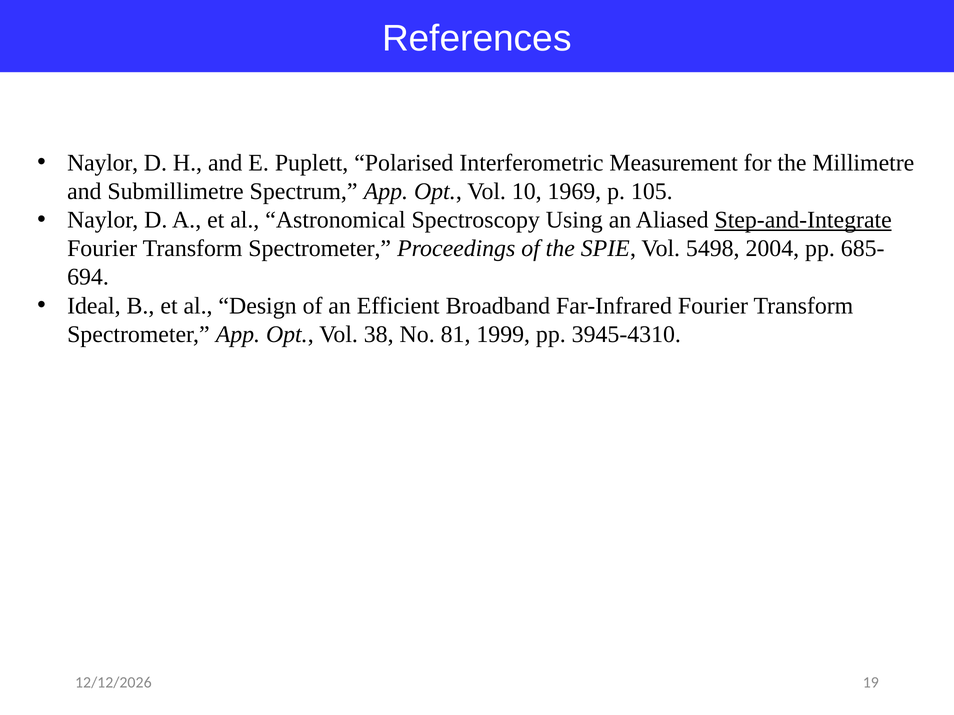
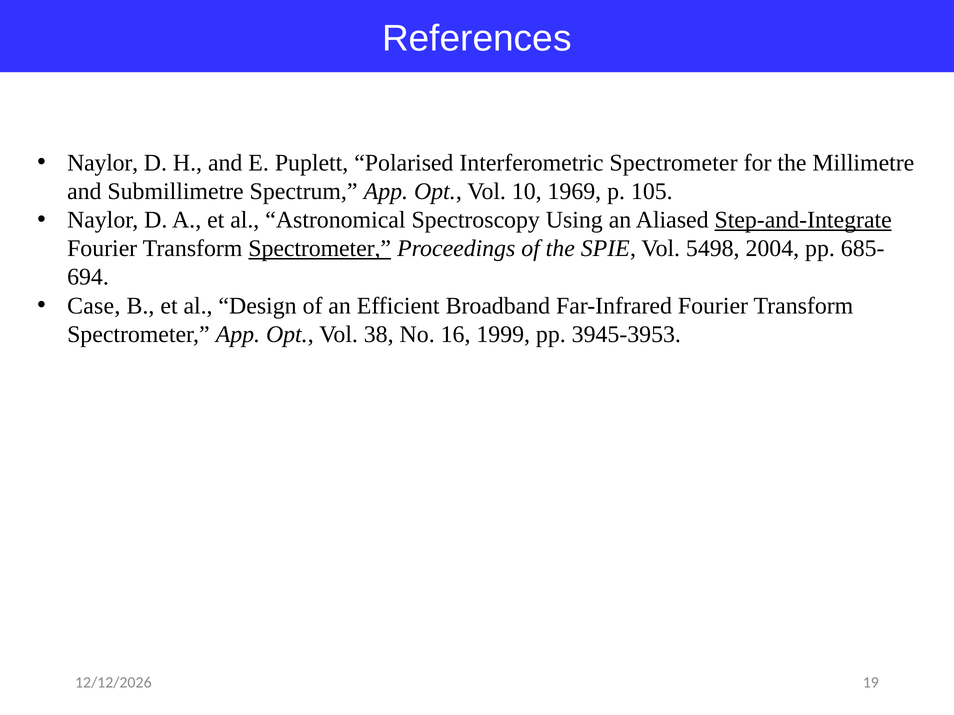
Interferometric Measurement: Measurement -> Spectrometer (674, 163)
Spectrometer underline: none -> present (320, 249)
Ideal: Ideal -> Case (94, 306)
81: 81 -> 16 (456, 335)
3945-4310: 3945-4310 -> 3945-3953 (626, 335)
